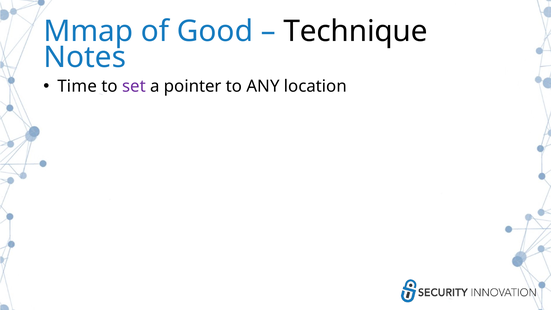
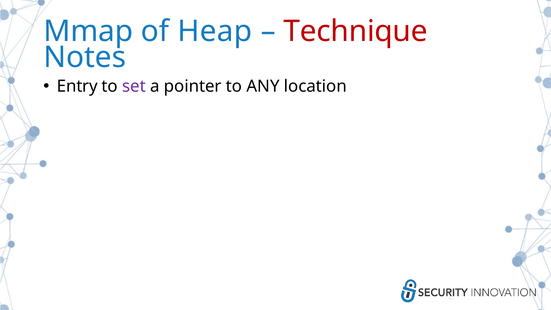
Good: Good -> Heap (215, 31)
Technique colour: black -> red (356, 31)
Time: Time -> Entry (77, 86)
